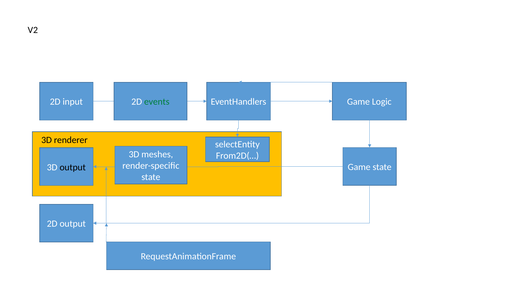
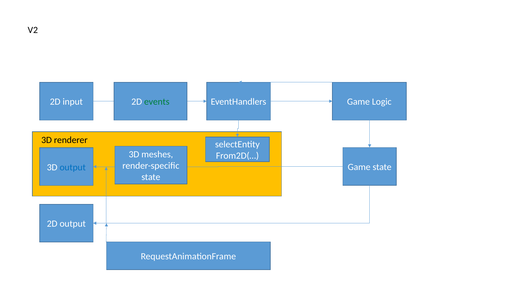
output colour: black -> blue (73, 167)
